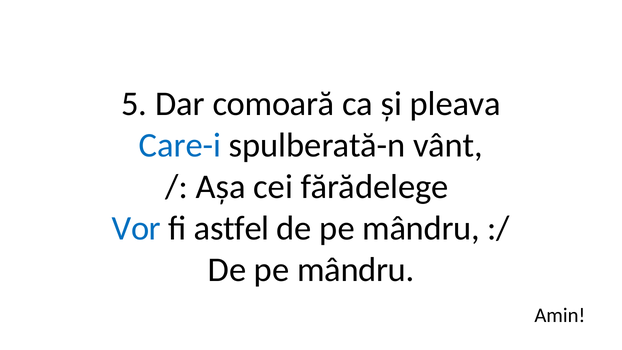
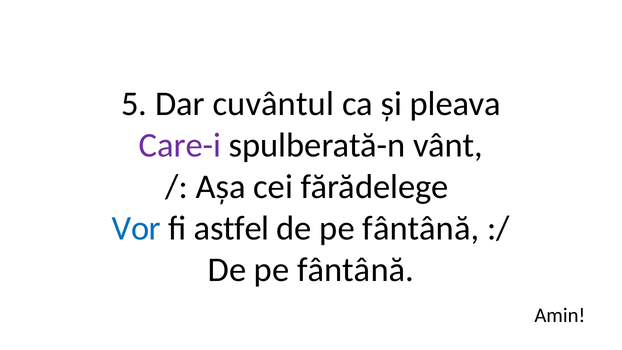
comoară: comoară -> cuvântul (273, 104)
Care-i colour: blue -> purple (180, 145)
mândru: mândru -> fântână (421, 228)
mândru: mândru -> fântână (356, 270)
